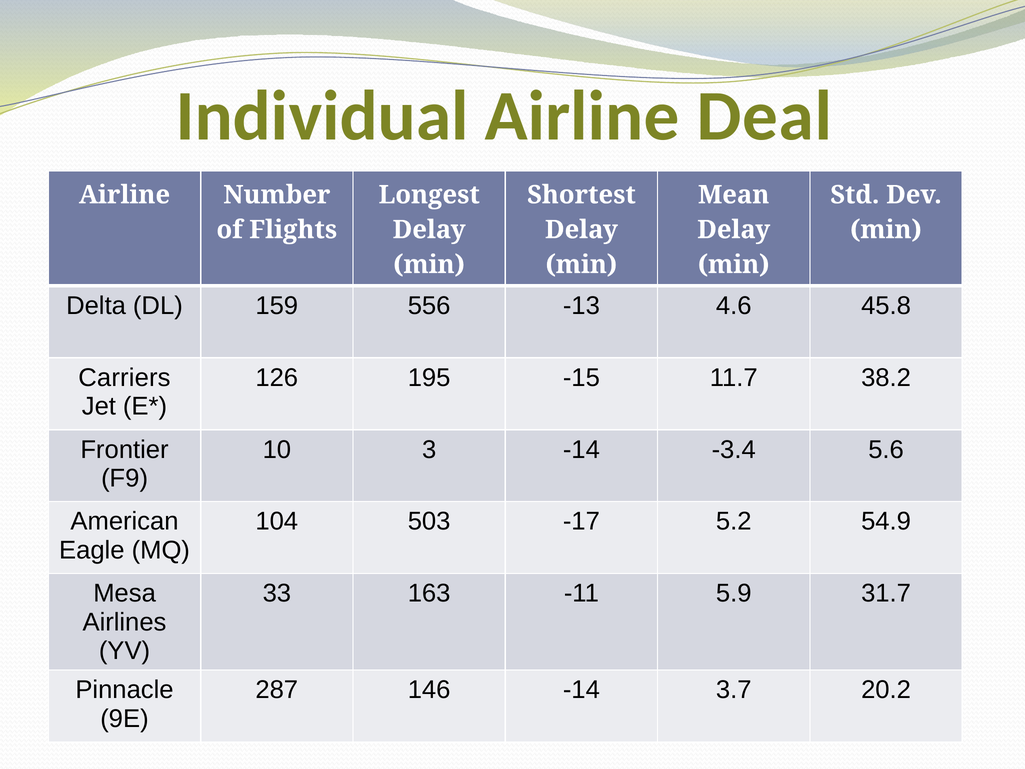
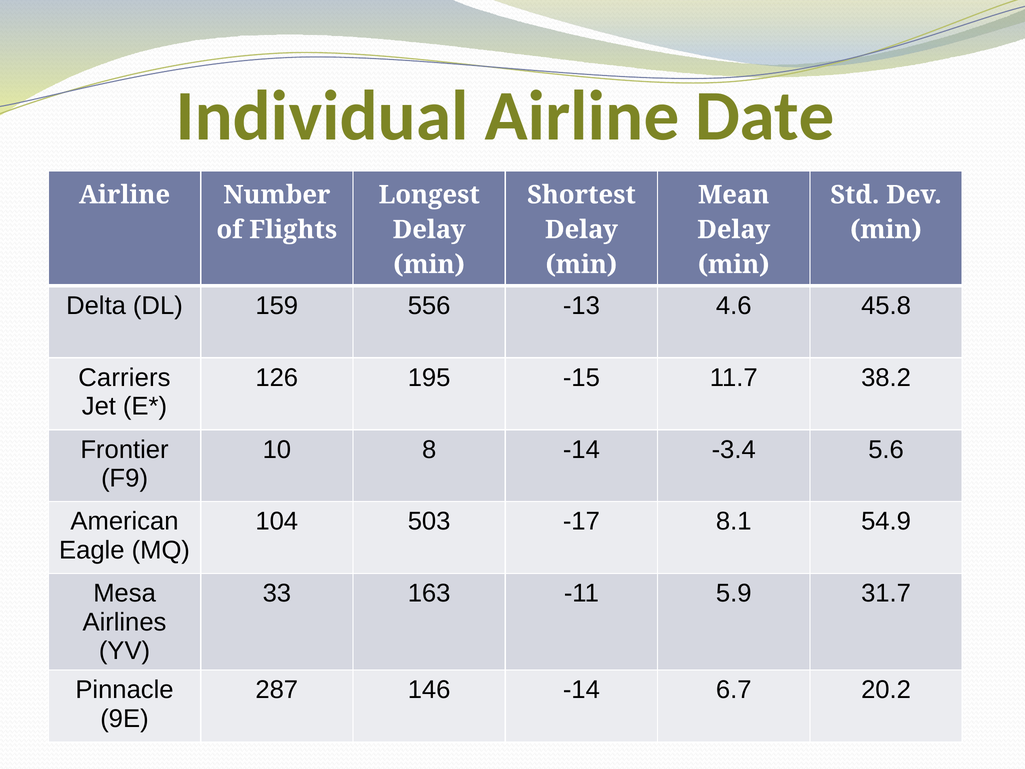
Deal: Deal -> Date (765, 116)
3: 3 -> 8 (429, 449)
5.2: 5.2 -> 8.1 (734, 521)
3.7: 3.7 -> 6.7 (734, 690)
